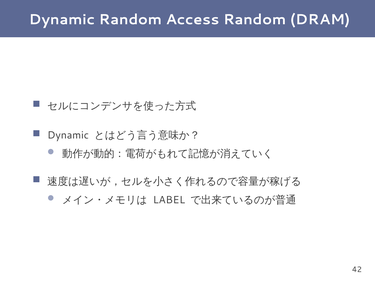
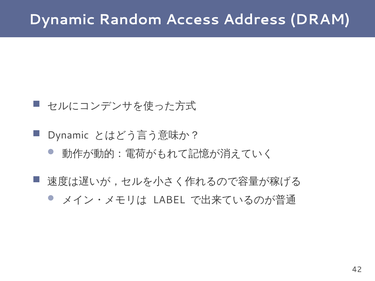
Access Random: Random -> Address (255, 20)
